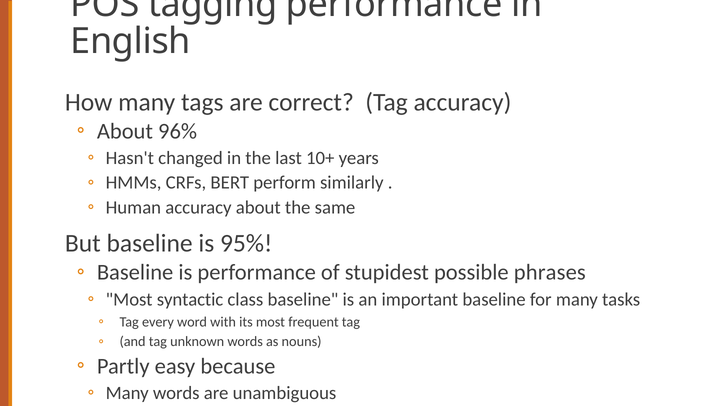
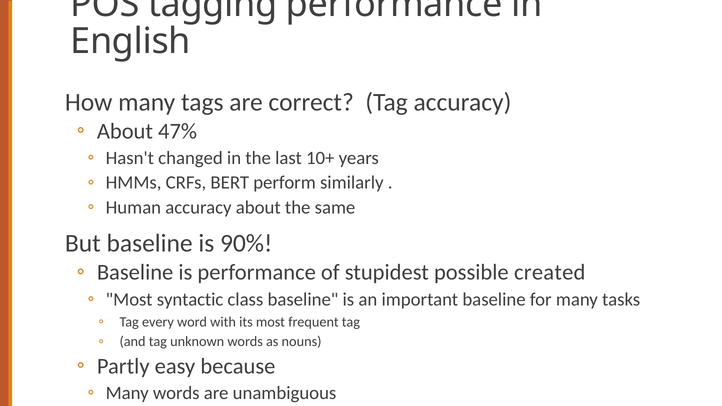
96%: 96% -> 47% (178, 131)
95%: 95% -> 90% (246, 244)
phrases: phrases -> created (550, 273)
